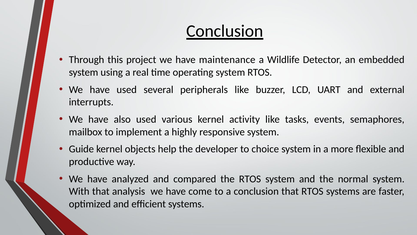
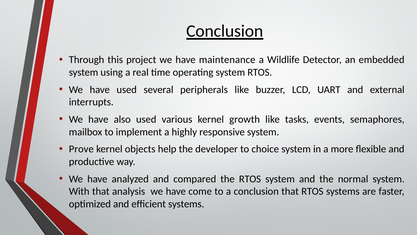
activity: activity -> growth (245, 119)
Guide: Guide -> Prove (81, 149)
